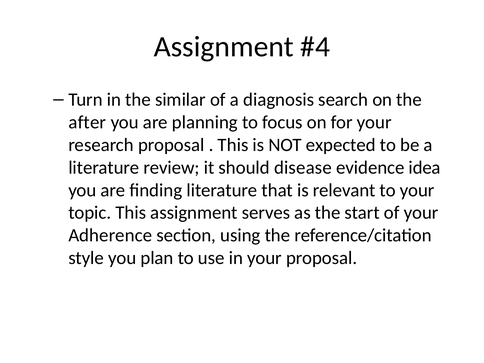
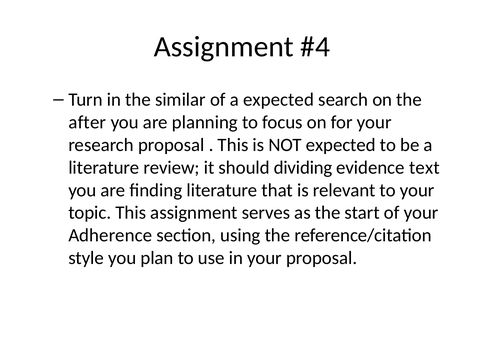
a diagnosis: diagnosis -> expected (279, 100)
disease: disease -> dividing (303, 168)
idea: idea -> text (424, 168)
